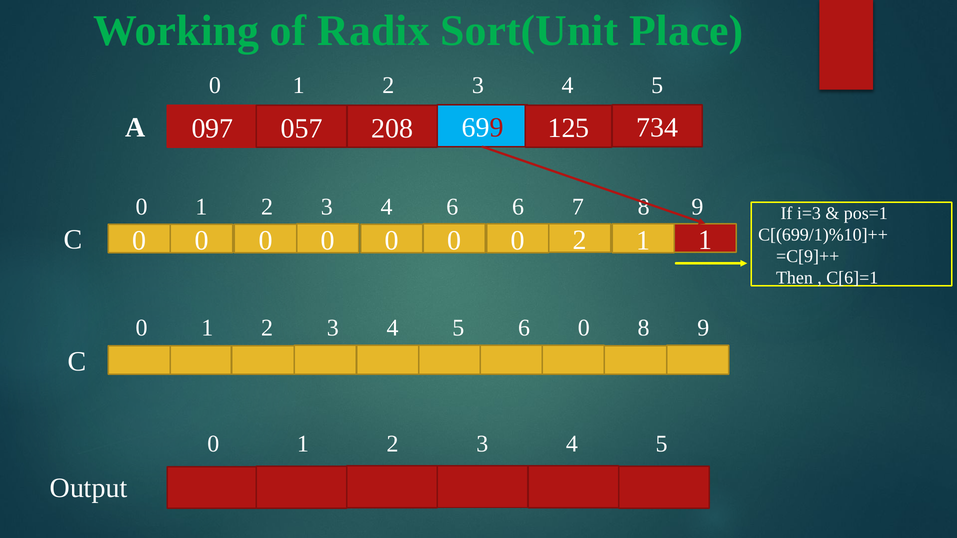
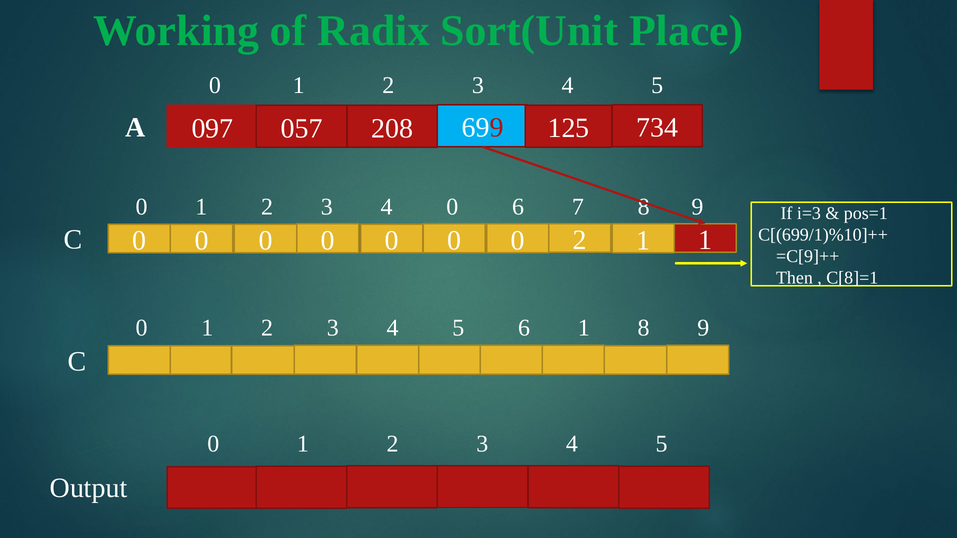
4 6: 6 -> 0 (452, 207)
C[6]=1: C[6]=1 -> C[8]=1 (852, 278)
6 0: 0 -> 1 (584, 328)
